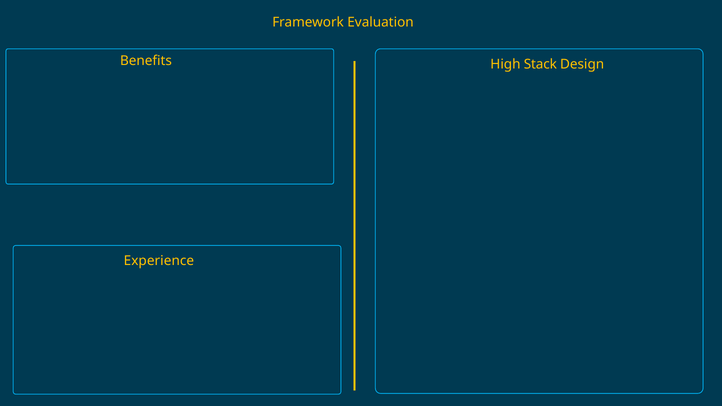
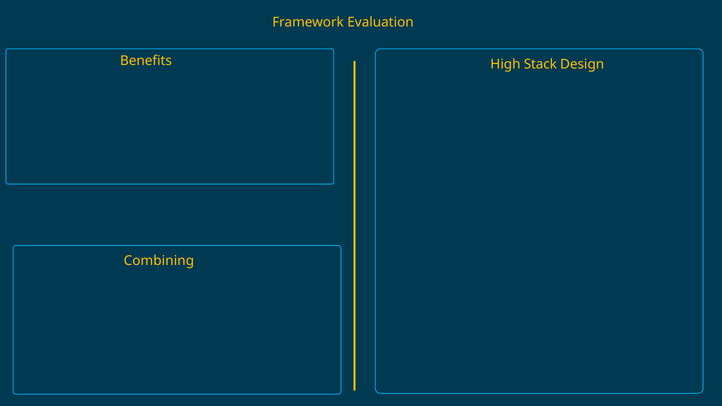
Experience: Experience -> Combining (159, 261)
